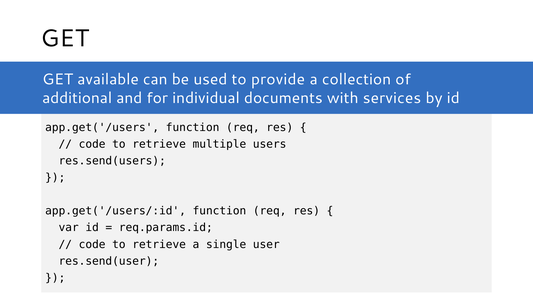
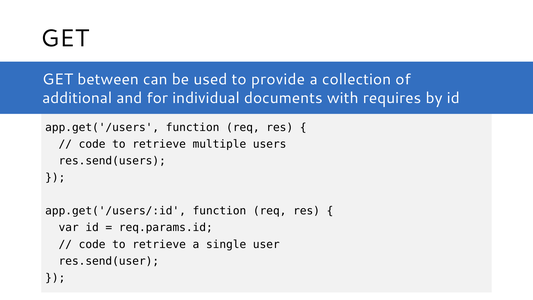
available: available -> between (108, 79)
services: services -> requires (392, 98)
